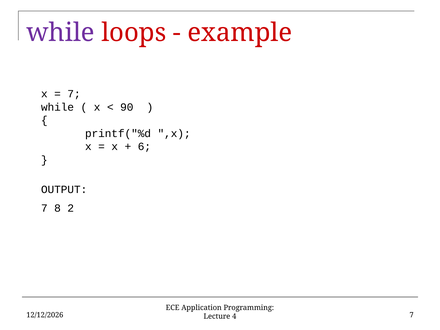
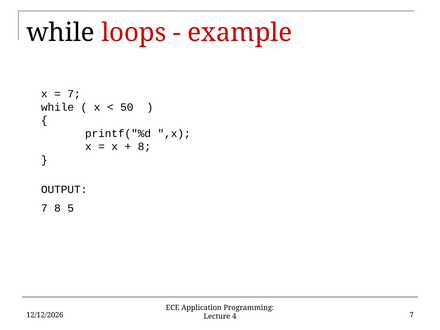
while colour: purple -> black (61, 33)
90: 90 -> 50 (127, 107)
6: 6 -> 8 (144, 147)
2: 2 -> 5 (71, 208)
